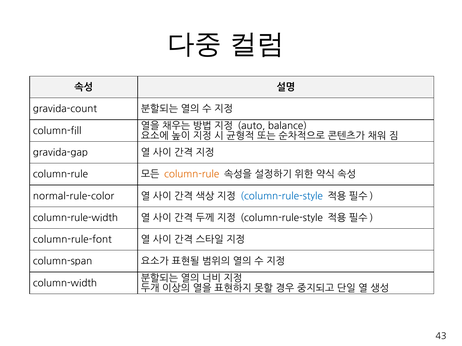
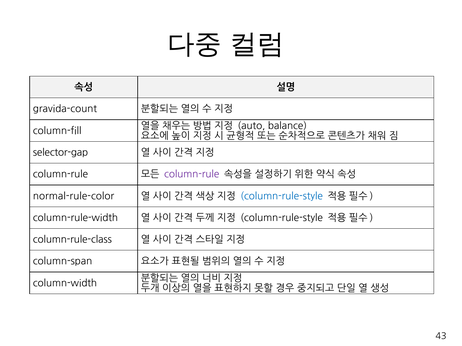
gravida-gap: gravida-gap -> selector-gap (60, 153)
column-rule colour: orange -> purple (192, 175)
column-rule-font: column-rule-font -> column-rule-class (72, 240)
